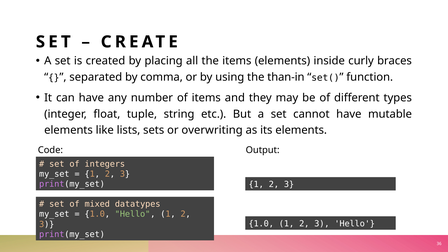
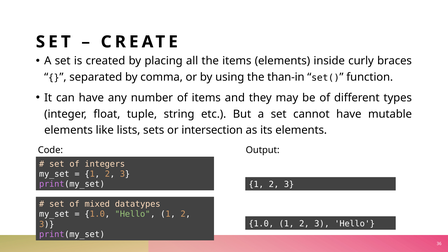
overwriting: overwriting -> intersection (212, 130)
